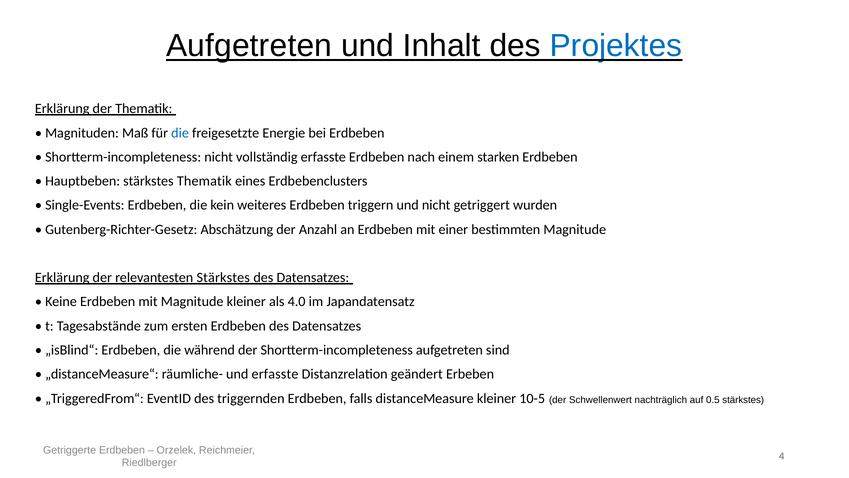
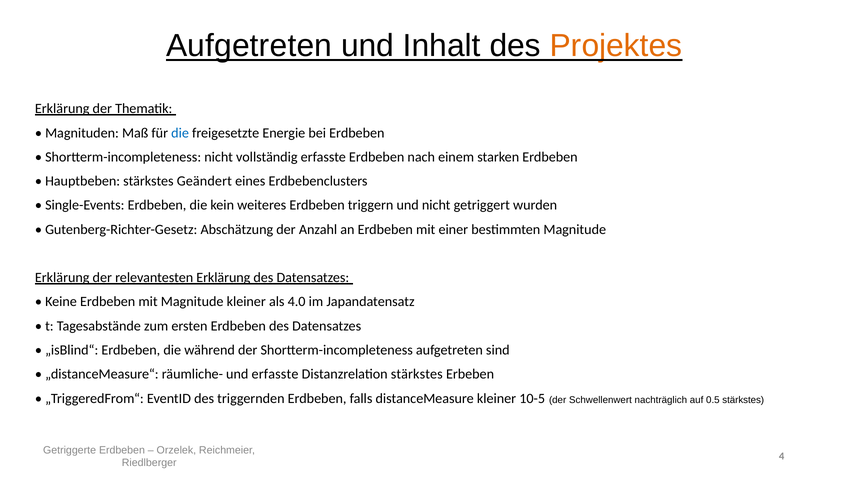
Projektes colour: blue -> orange (616, 46)
stärkstes Thematik: Thematik -> Geändert (204, 181)
relevantesten Stärkstes: Stärkstes -> Erklärung (223, 277)
Distanzrelation geändert: geändert -> stärkstes (417, 374)
